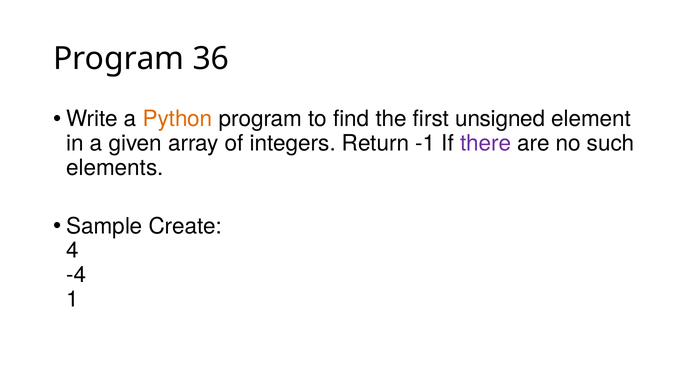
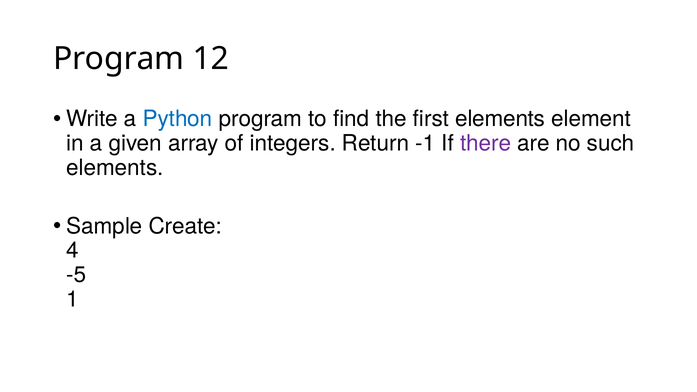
36: 36 -> 12 (211, 59)
Python colour: orange -> blue (178, 119)
first unsigned: unsigned -> elements (500, 119)
-4: -4 -> -5 (76, 275)
